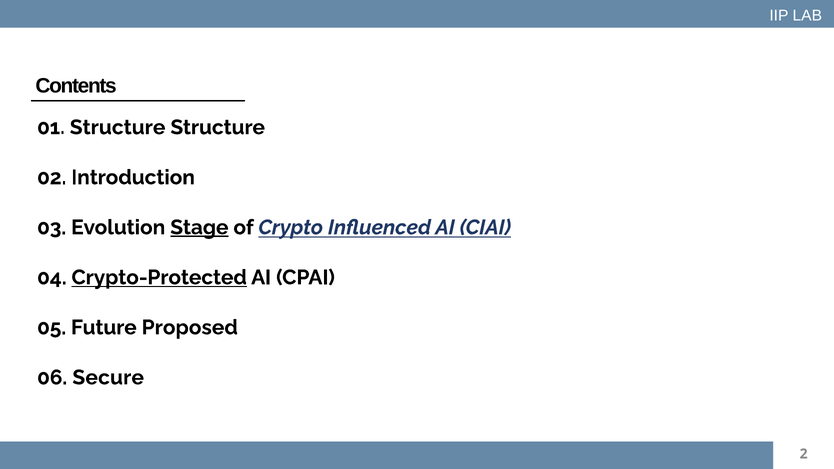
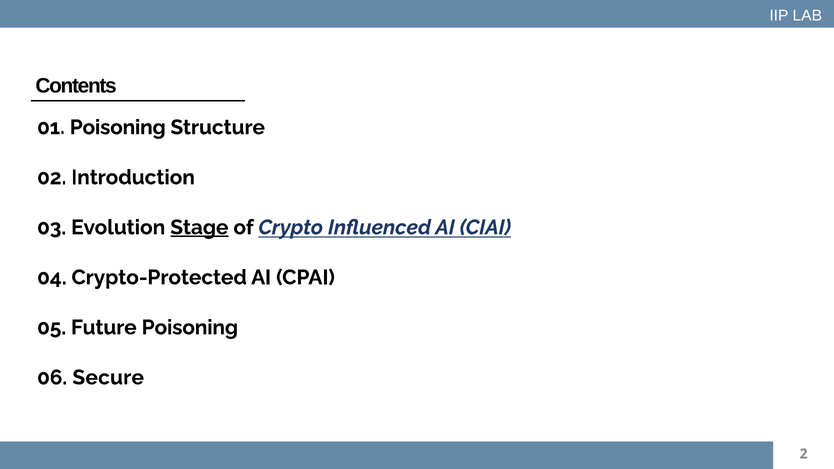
01 Structure: Structure -> Poisoning (118, 127)
Crypto-Protected underline: present -> none (159, 277)
Future Proposed: Proposed -> Poisoning (190, 328)
